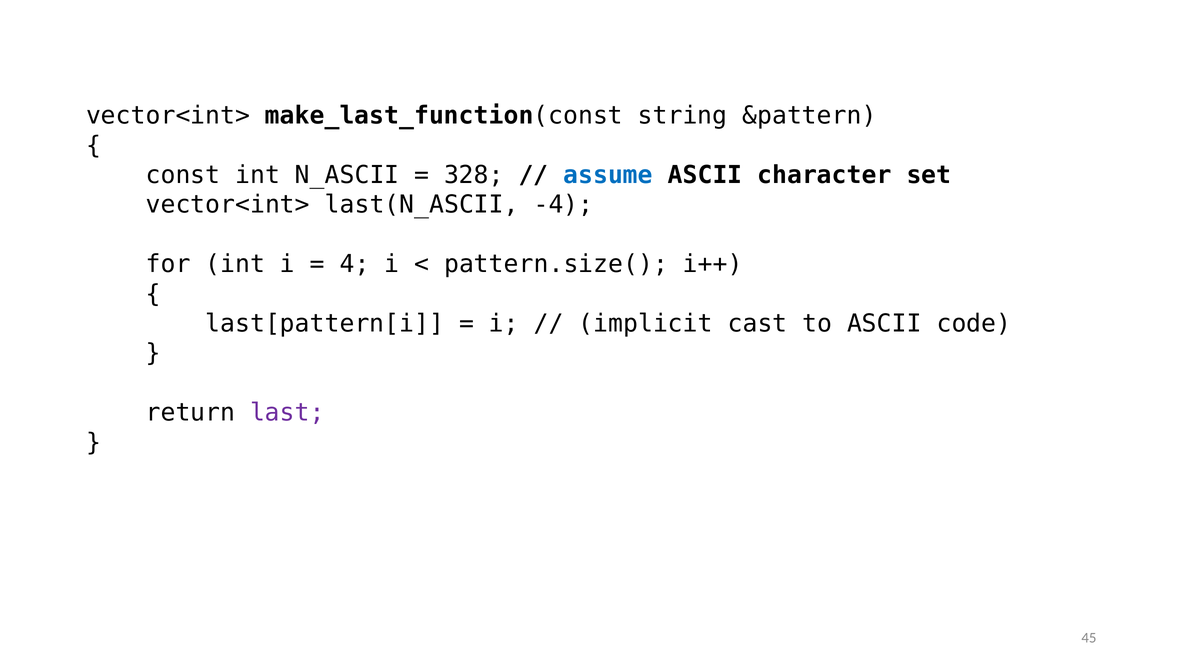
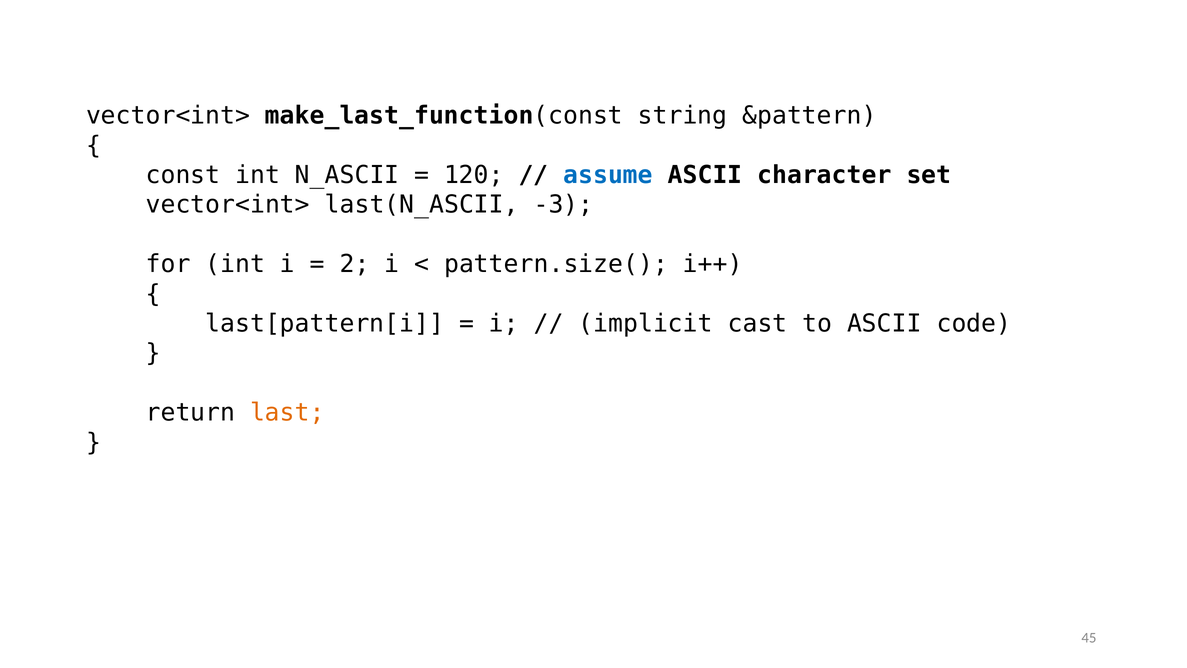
328: 328 -> 120 (474, 175)
-4: -4 -> -3 (563, 205)
4: 4 -> 2 (355, 264)
last colour: purple -> orange (287, 412)
